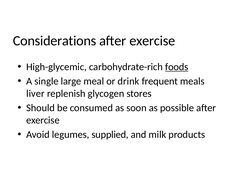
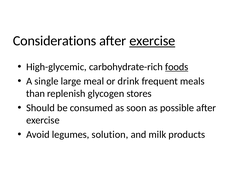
exercise underline: none -> present (152, 41)
liver: liver -> than (36, 93)
supplied: supplied -> solution (110, 134)
